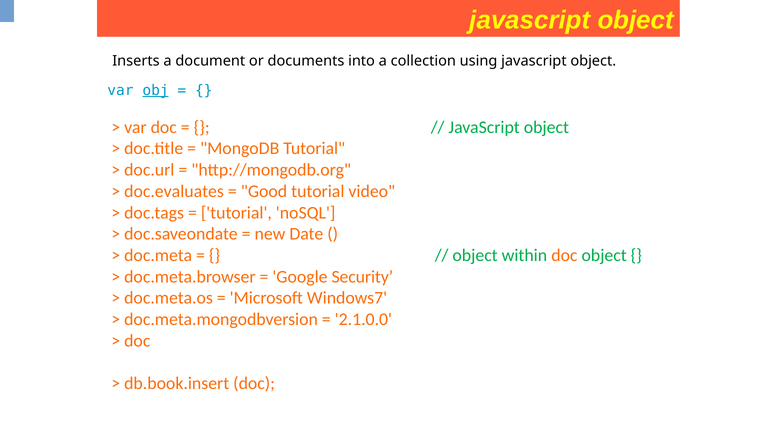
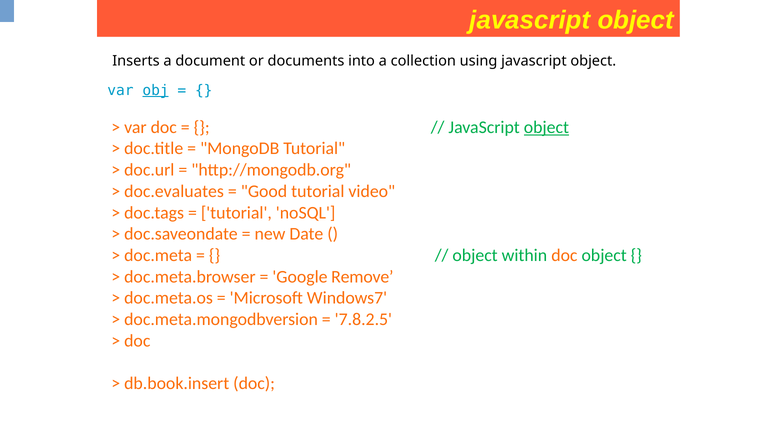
object underline: none -> present (546, 127)
Security: Security -> Remove (362, 277)
2.1.0.0: 2.1.0.0 -> 7.8.2.5 (363, 319)
